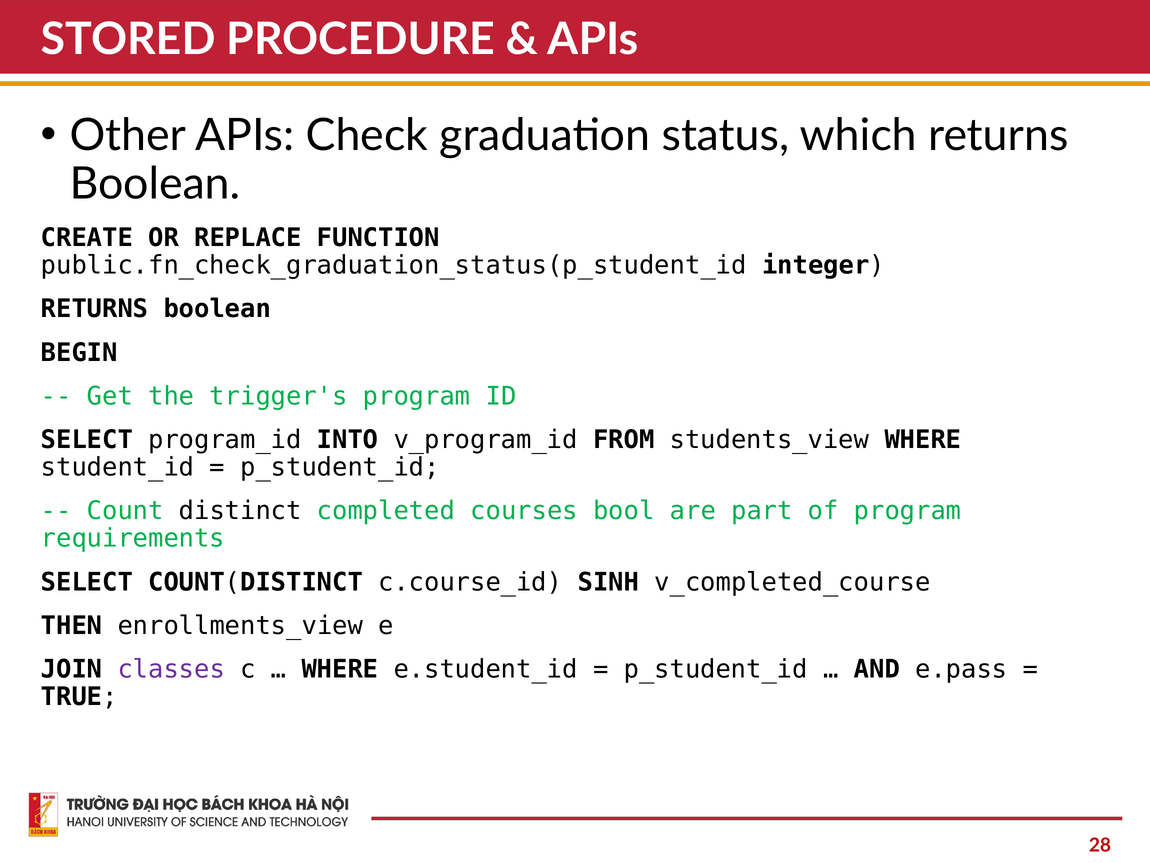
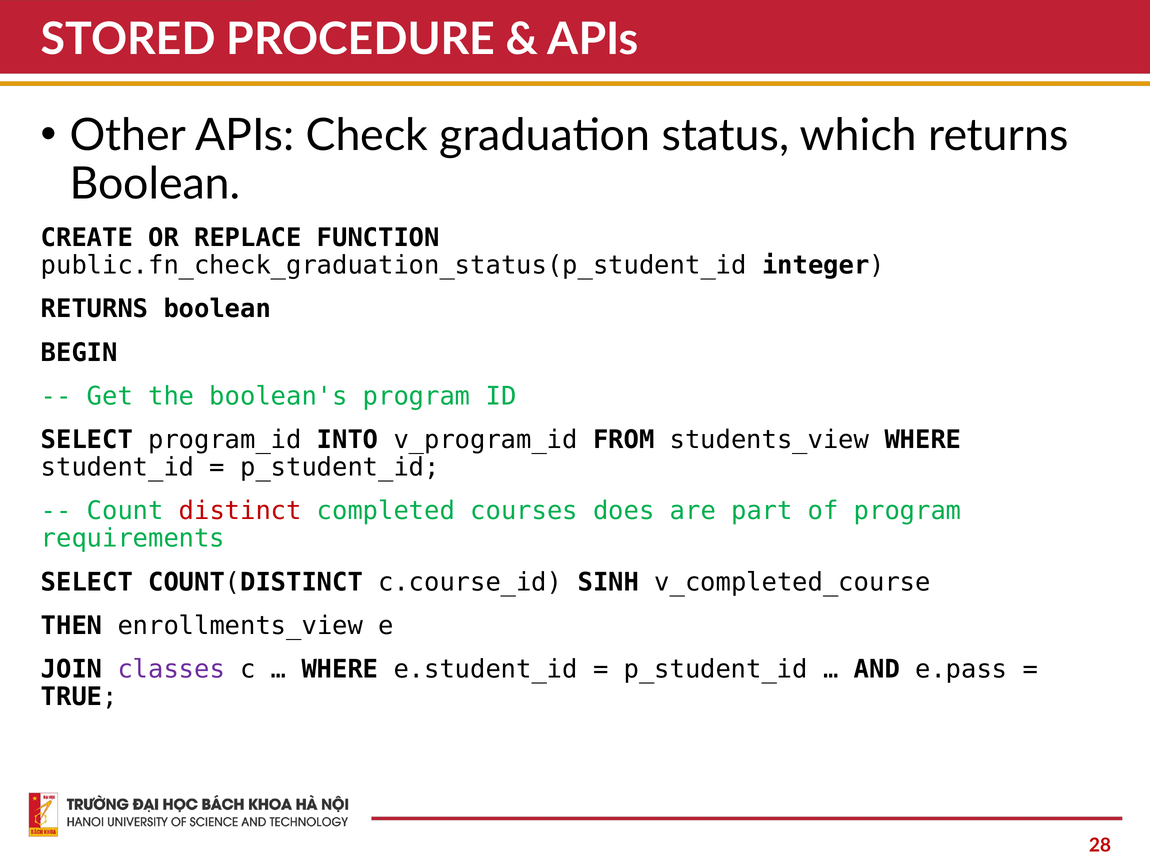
trigger's: trigger's -> boolean's (279, 396)
distinct colour: black -> red (240, 511)
bool: bool -> does (624, 511)
